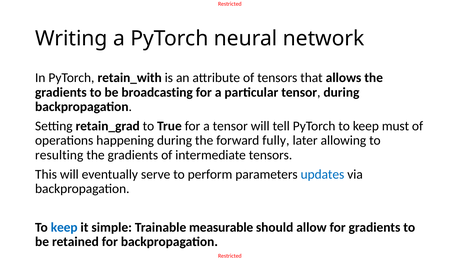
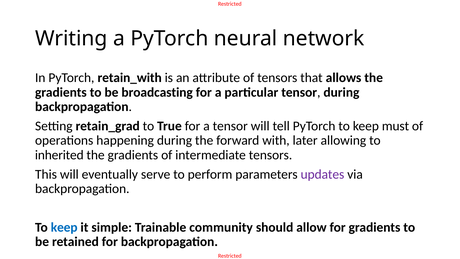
fully: fully -> with (276, 140)
resulting: resulting -> inherited (59, 155)
updates colour: blue -> purple (322, 174)
measurable: measurable -> community (221, 227)
